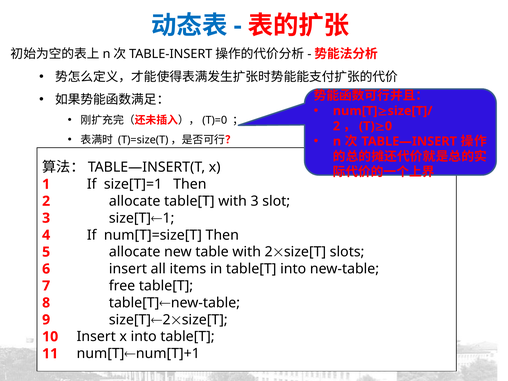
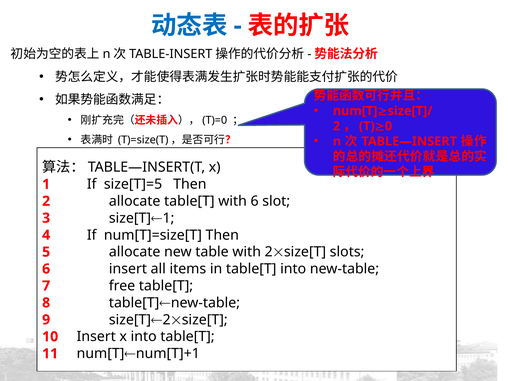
size[T]=1: size[T]=1 -> size[T]=5 (133, 184)
with 3: 3 -> 6 (255, 201)
